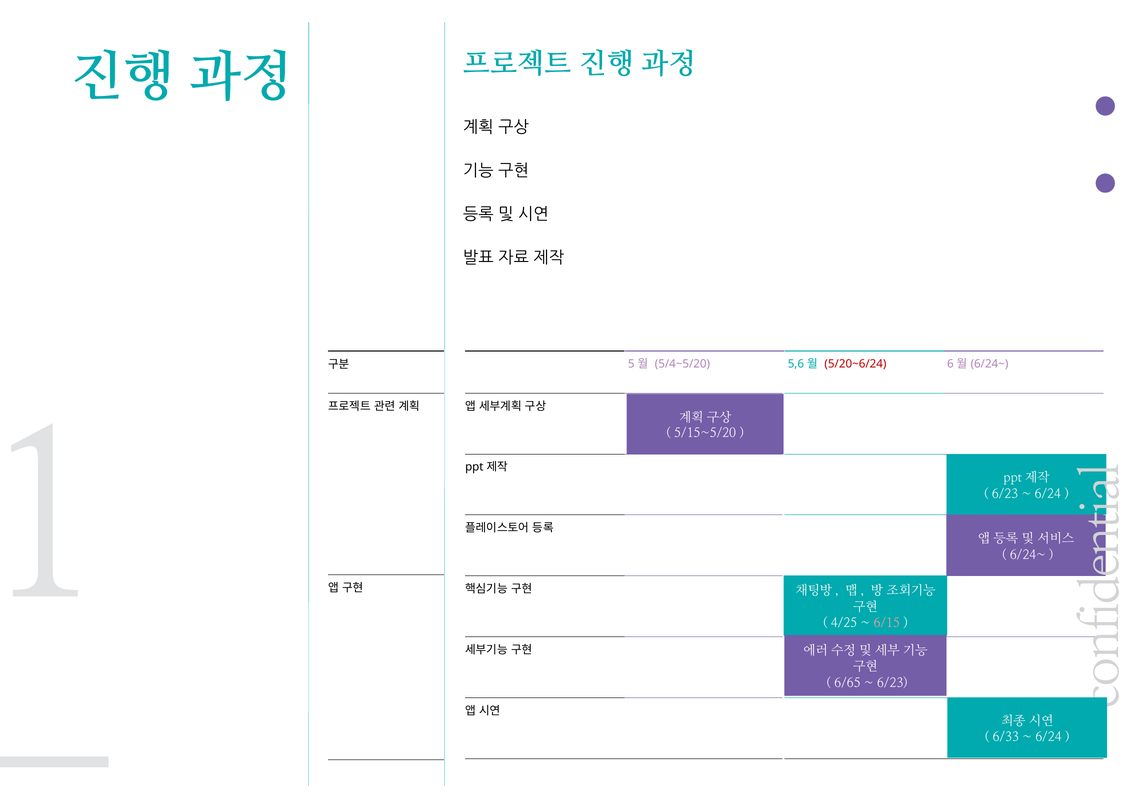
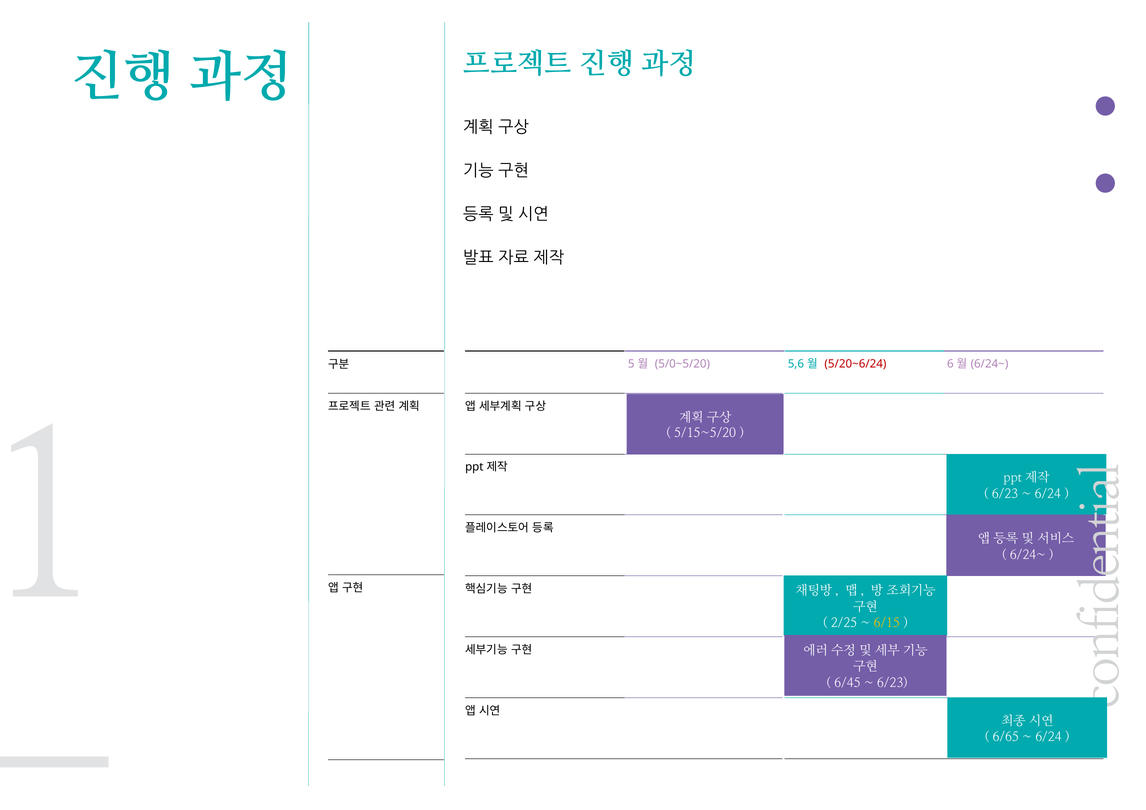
5/4~5/20: 5/4~5/20 -> 5/0~5/20 (682, 364)
4/25: 4/25 -> 2/25 (844, 623)
6/15 colour: pink -> yellow (887, 623)
6/65: 6/65 -> 6/45 (847, 683)
6/33: 6/33 -> 6/65 (1006, 737)
